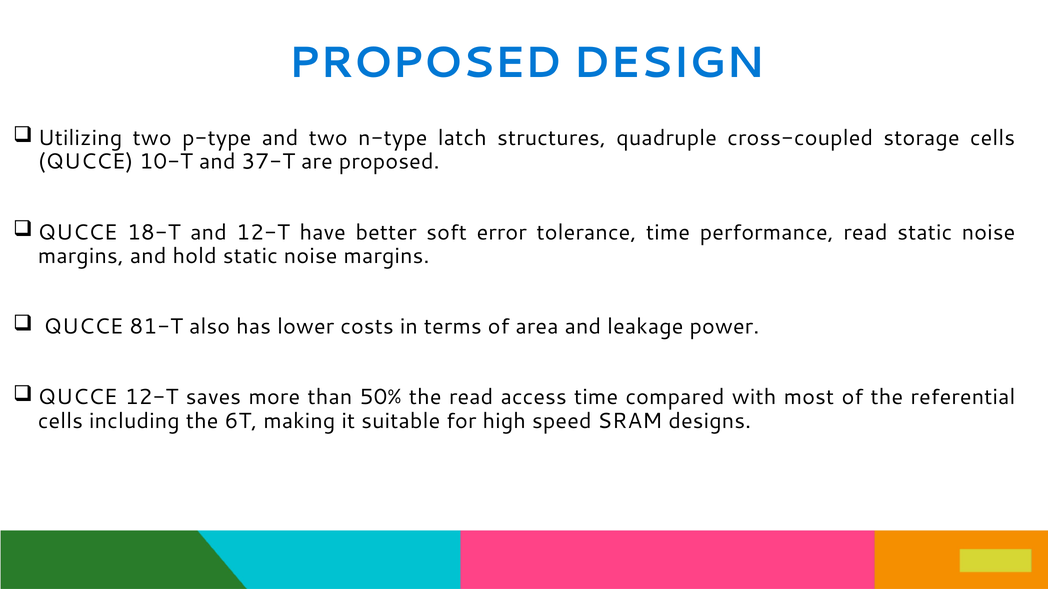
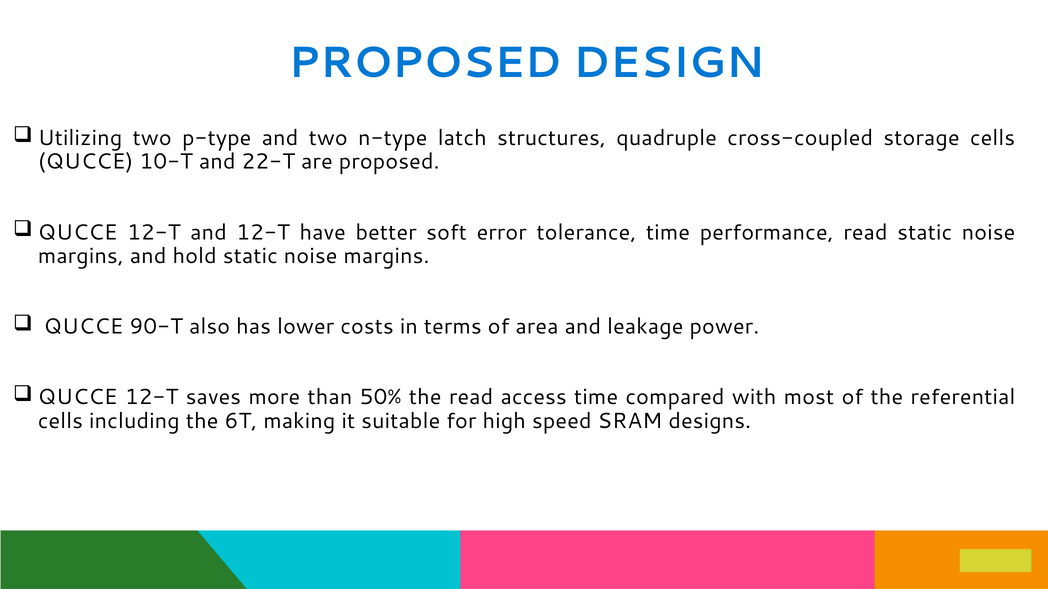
37-T: 37-T -> 22-T (268, 162)
18-T: 18-T -> 12-T (154, 233)
81-T: 81-T -> 90-T (156, 327)
